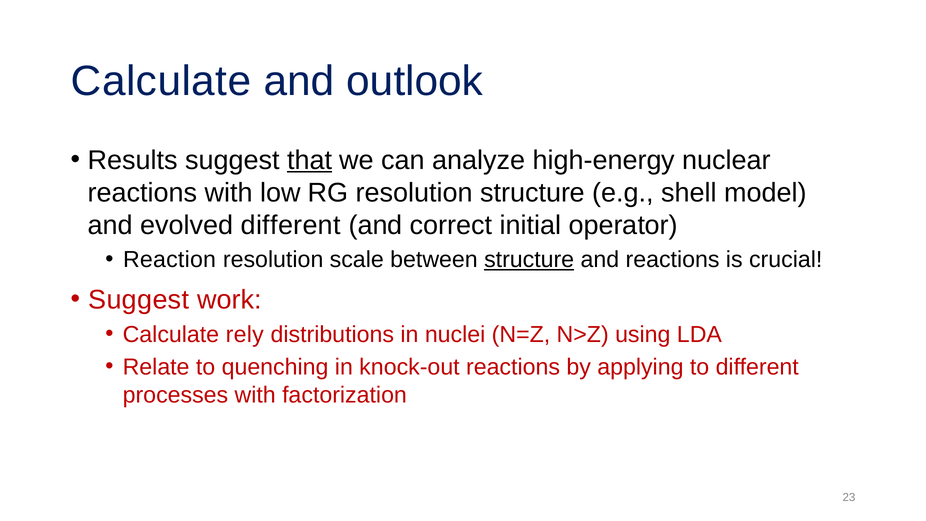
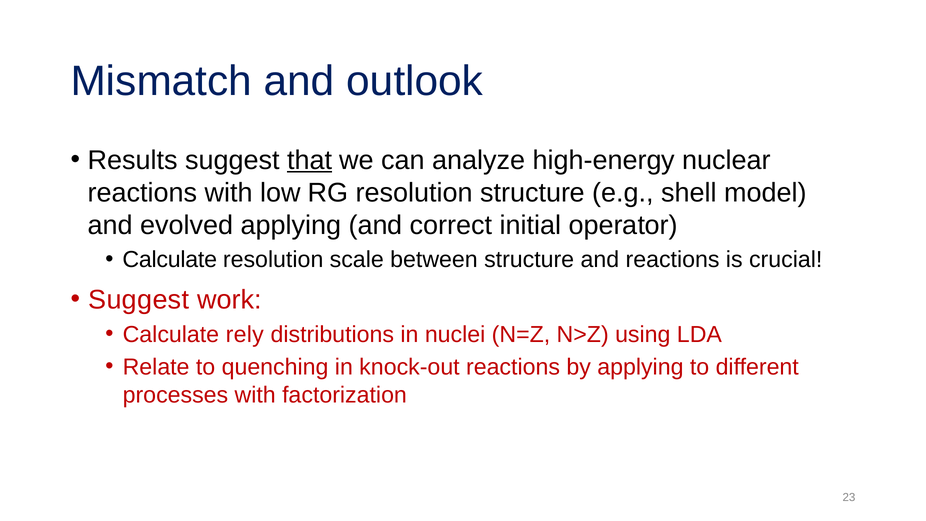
Calculate: Calculate -> Mismatch (161, 81)
evolved different: different -> applying (291, 225)
Reaction: Reaction -> Calculate (170, 260)
structure underline: present -> none (529, 260)
